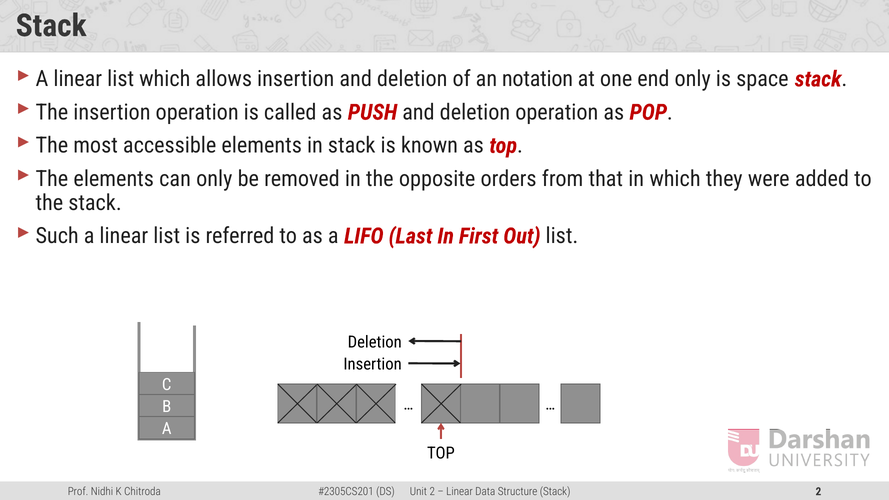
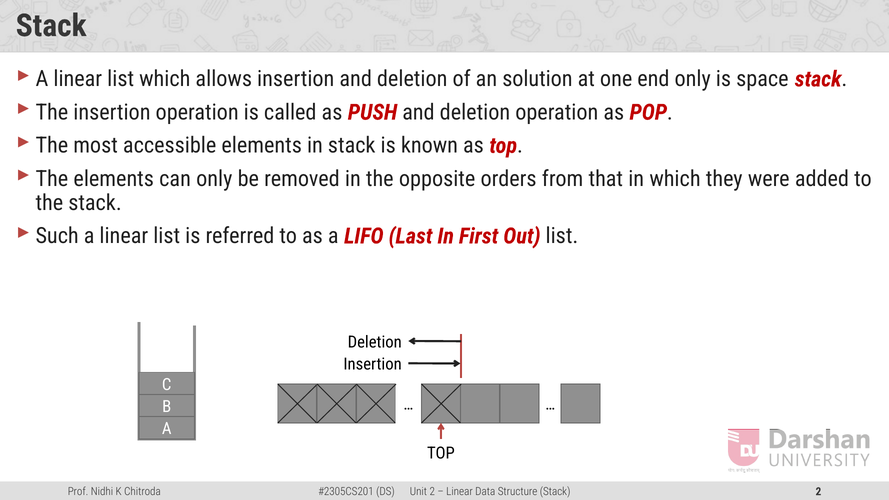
notation: notation -> solution (537, 79)
